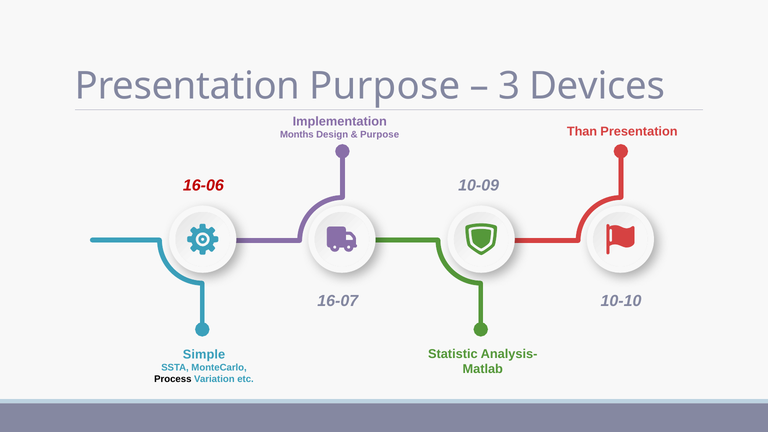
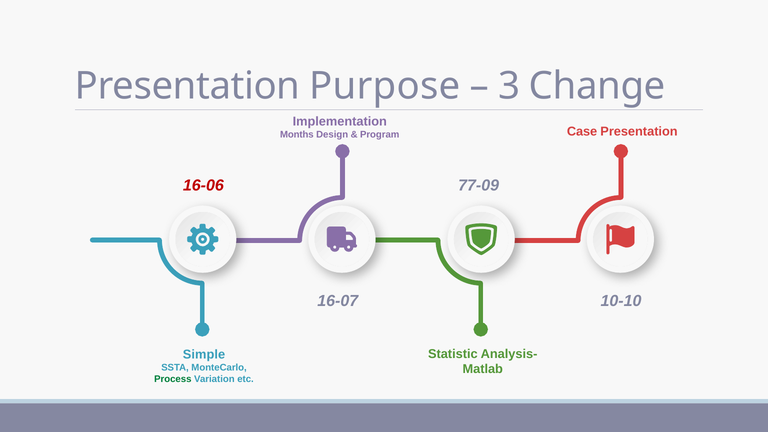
Devices: Devices -> Change (597, 86)
Than: Than -> Case (582, 132)
Purpose: Purpose -> Program (380, 135)
10-09: 10-09 -> 77-09 (479, 186)
Process colour: black -> green (173, 379)
